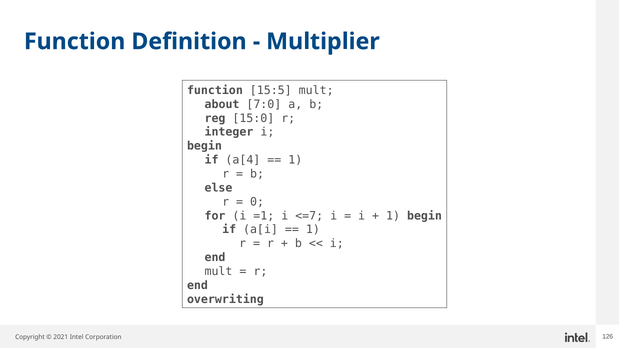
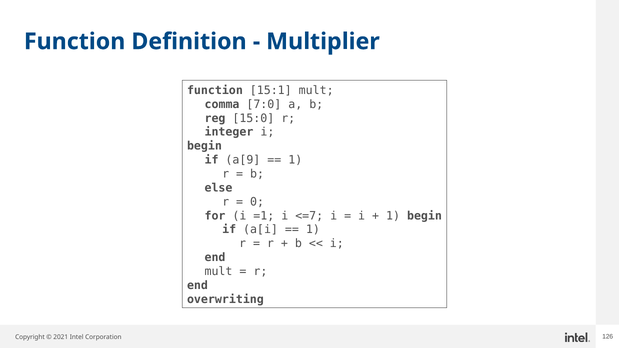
15:5: 15:5 -> 15:1 (271, 90)
about: about -> comma (222, 104)
a[4: a[4 -> a[9 (243, 160)
